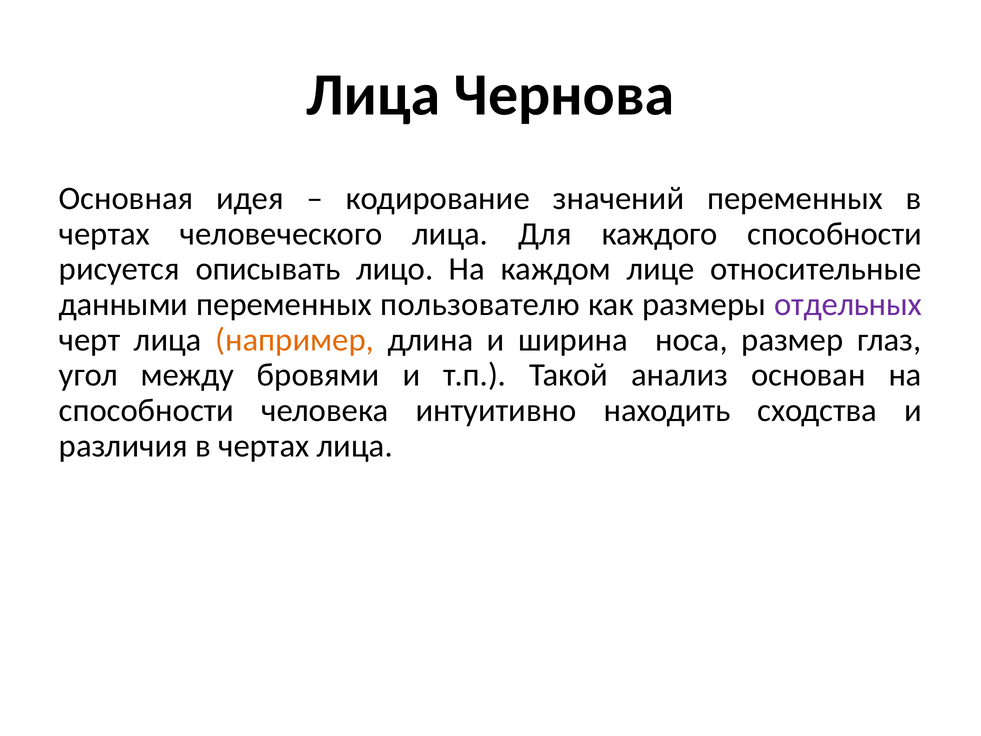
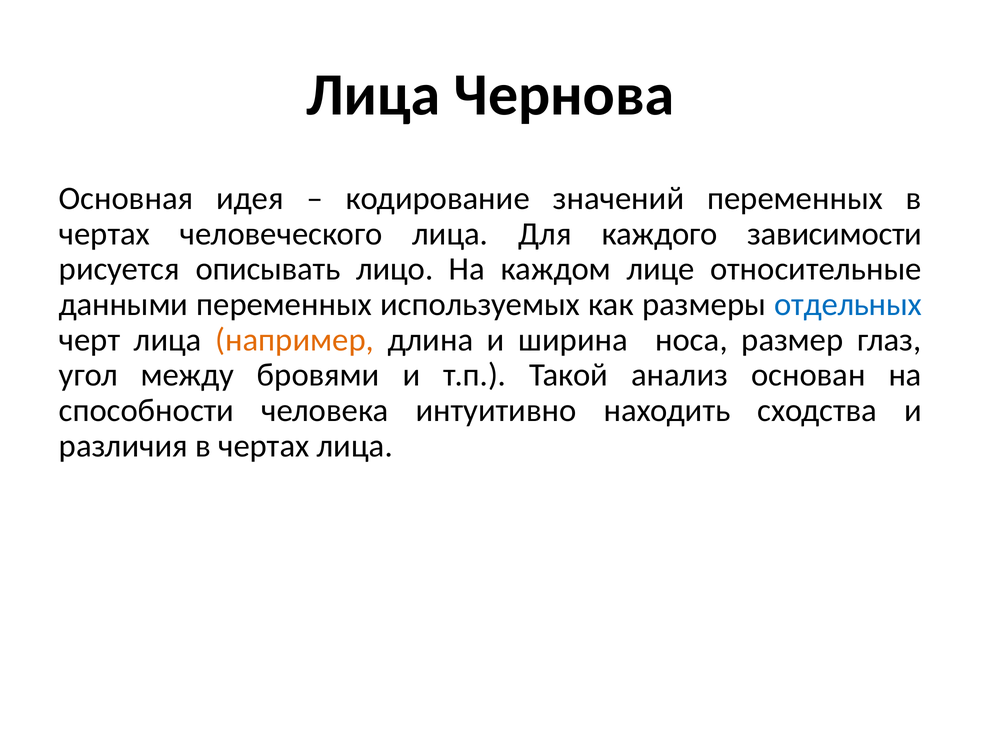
каждого способности: способности -> зависимости (835, 234)
пользователю: пользователю -> используемых (480, 304)
отдельных colour: purple -> blue (848, 304)
